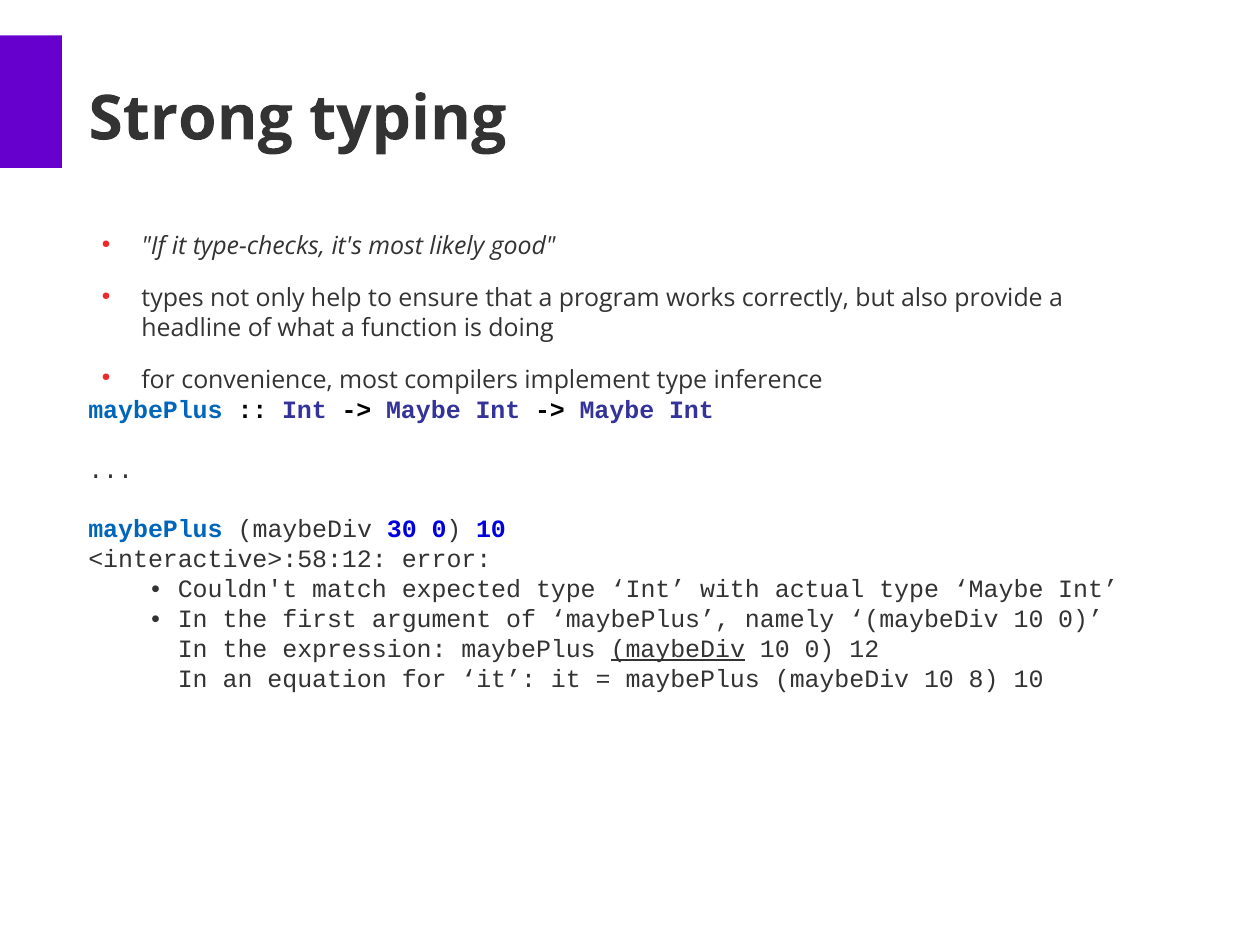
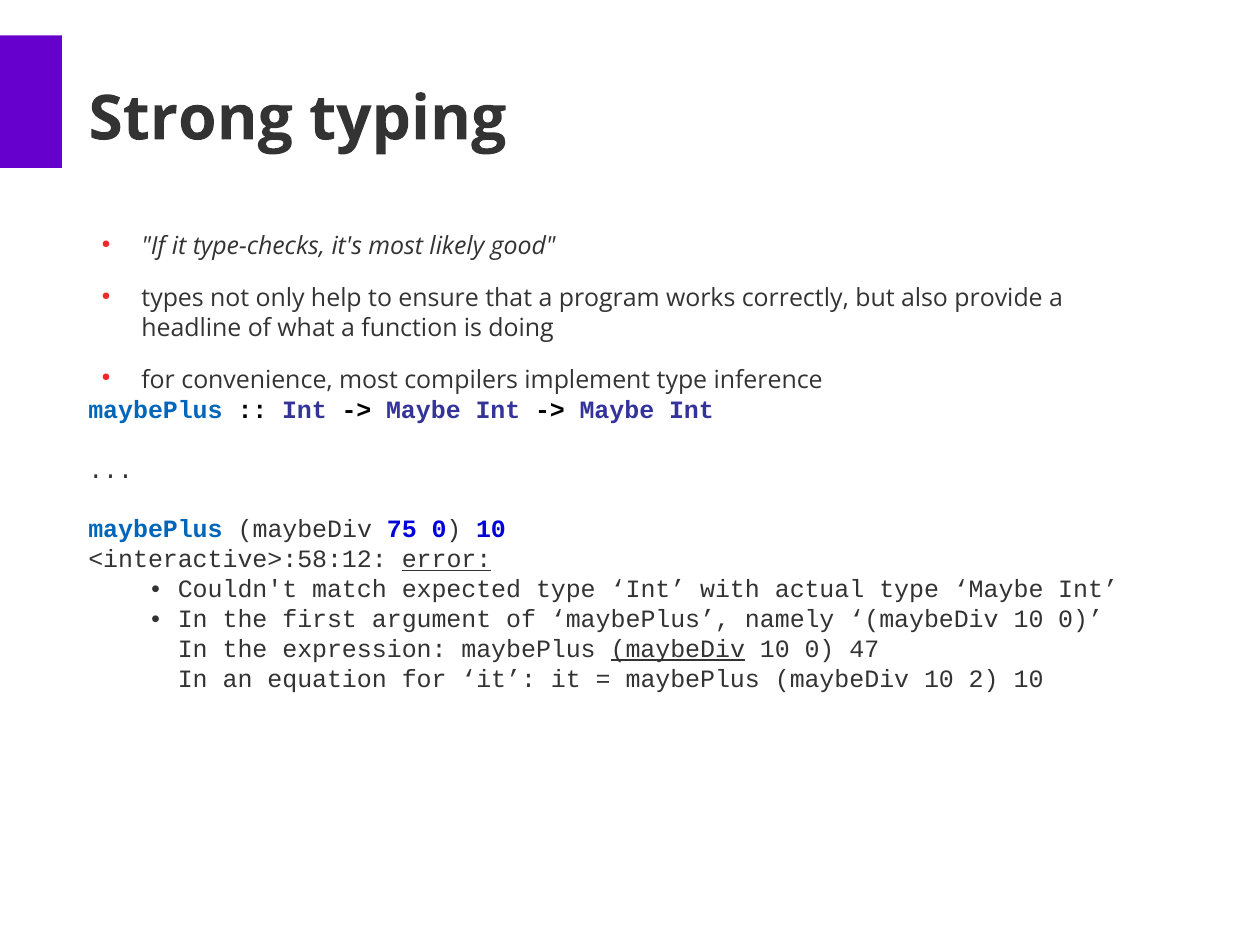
30: 30 -> 75 (402, 530)
error underline: none -> present (447, 560)
12: 12 -> 47 (864, 650)
8: 8 -> 2 (984, 679)
